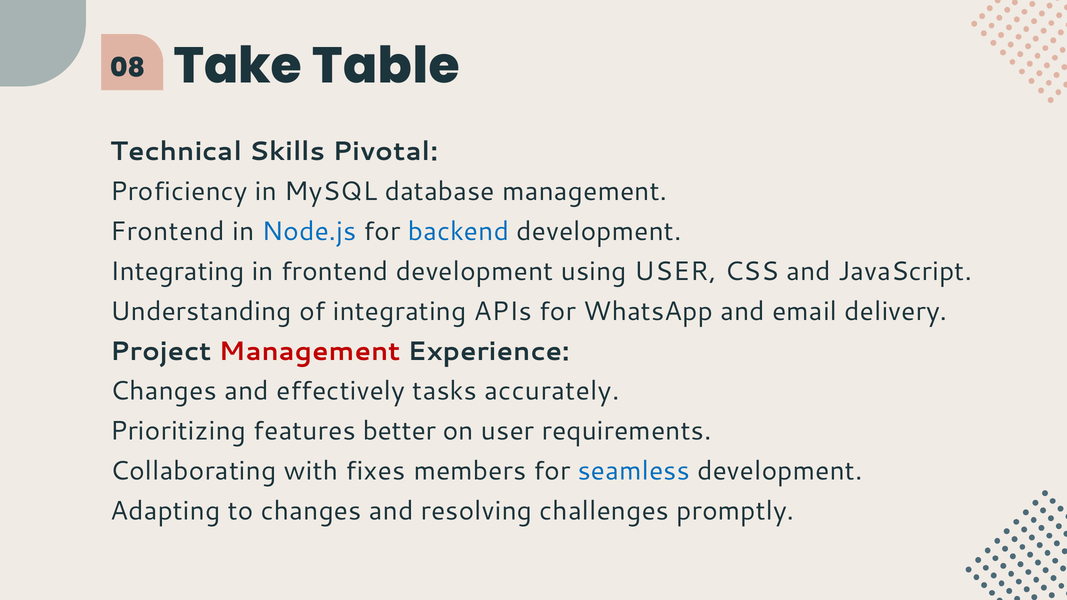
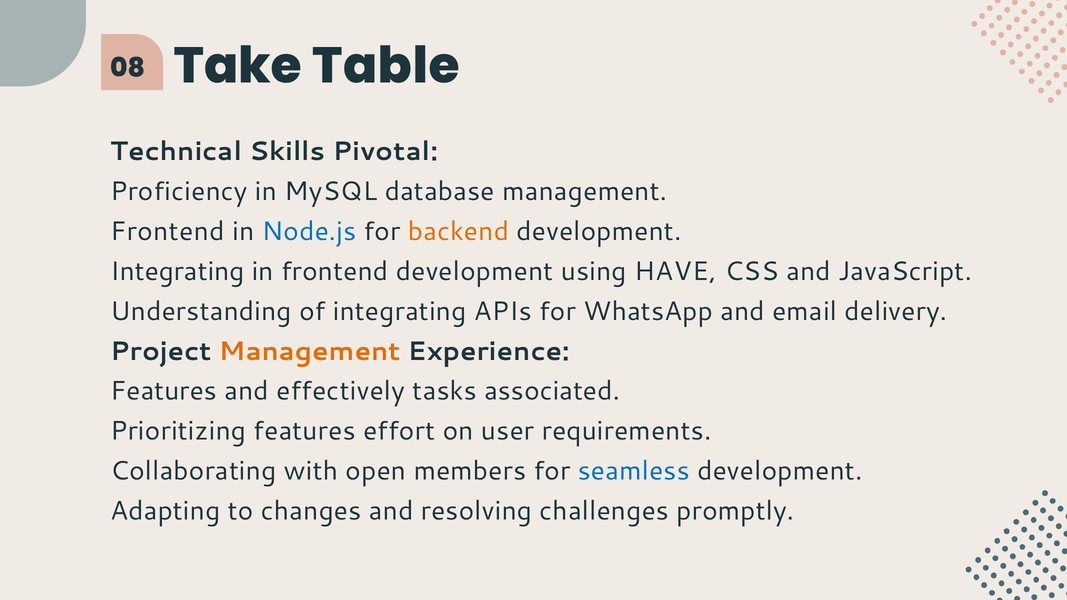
backend colour: blue -> orange (458, 232)
using USER: USER -> HAVE (675, 271)
Management colour: red -> orange (310, 351)
Changes: Changes -> Features (164, 391)
accurately: accurately -> associated (552, 391)
better: better -> effort (399, 431)
fixes: fixes -> open (376, 471)
